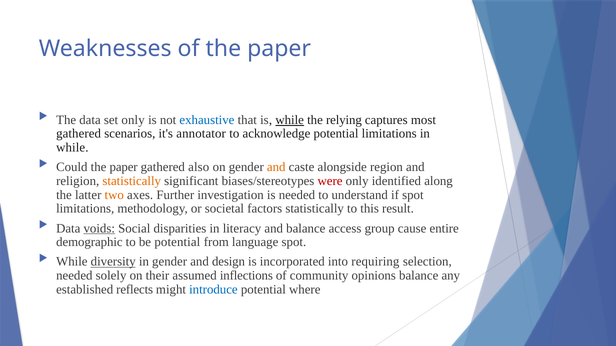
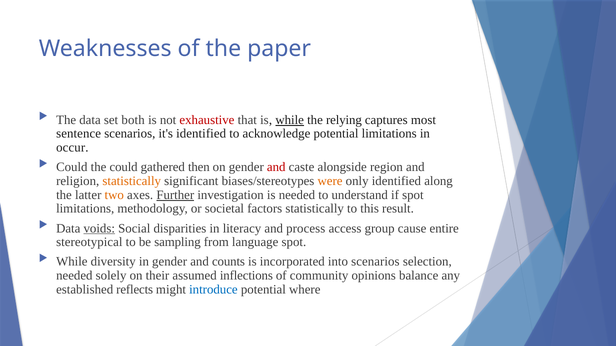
set only: only -> both (133, 120)
exhaustive colour: blue -> red (207, 120)
gathered: gathered -> sentence (79, 134)
it's annotator: annotator -> identified (201, 134)
while: while -> occur (72, 148)
paper: paper -> could (124, 167)
also: also -> then (199, 167)
and colour: orange -> red (276, 167)
were colour: red -> orange (330, 181)
Further underline: none -> present (175, 195)
and balance: balance -> process (306, 229)
demographic: demographic -> stereotypical (89, 242)
be potential: potential -> sampling (177, 242)
diversity underline: present -> none (113, 262)
design: design -> counts (229, 262)
into requiring: requiring -> scenarios (375, 262)
